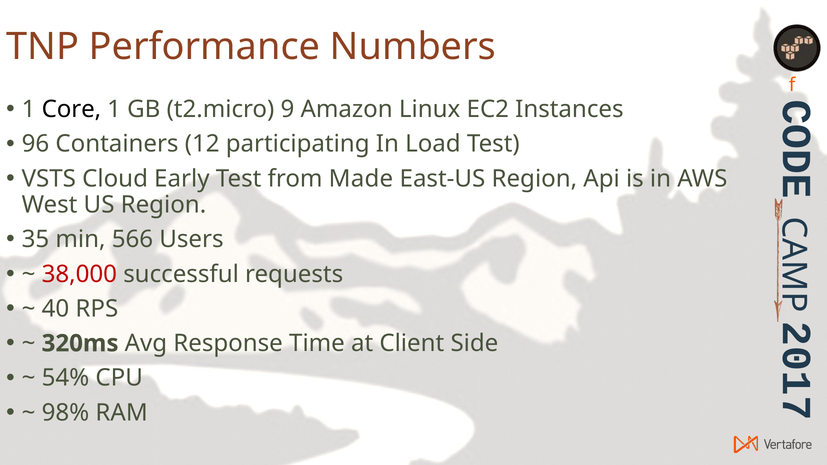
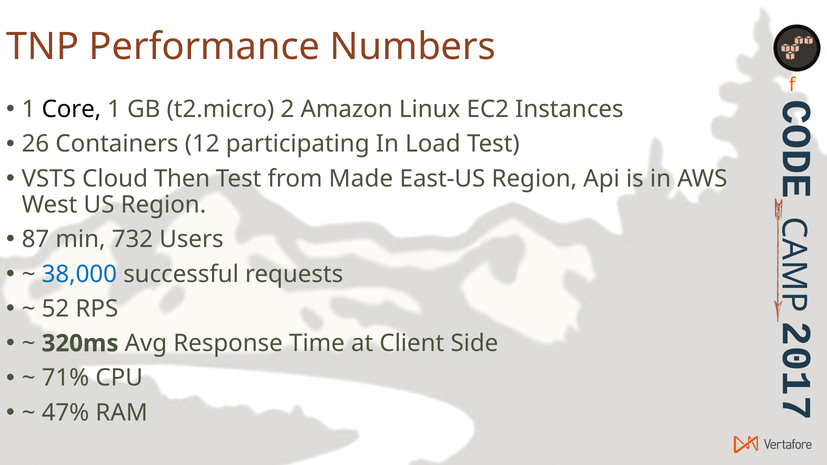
t2.micro 9: 9 -> 2 (287, 109)
96: 96 -> 26 (35, 144)
Early: Early -> Then (182, 179)
35: 35 -> 87 (35, 239)
566: 566 -> 732 (132, 239)
38,000 colour: red -> blue (79, 274)
40: 40 -> 52 (55, 309)
54%: 54% -> 71% (65, 378)
98%: 98% -> 47% (65, 413)
